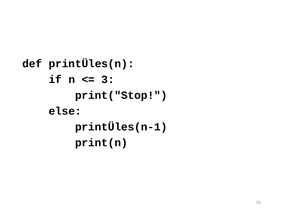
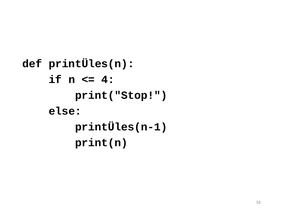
3: 3 -> 4 (108, 80)
